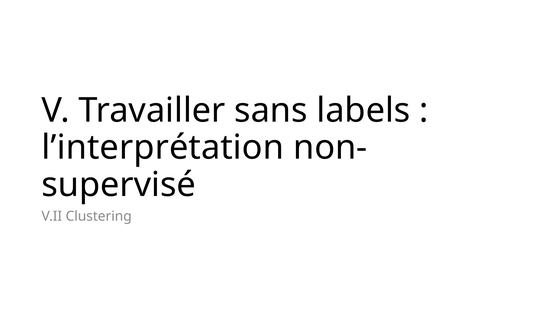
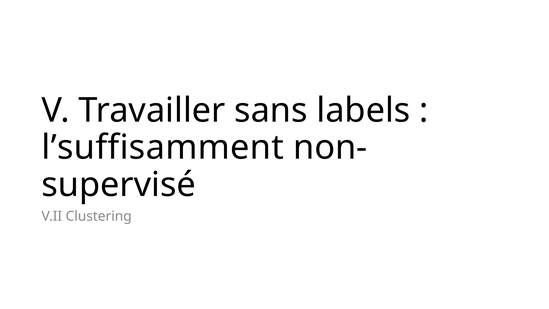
l’interprétation: l’interprétation -> l’suffisamment (163, 148)
